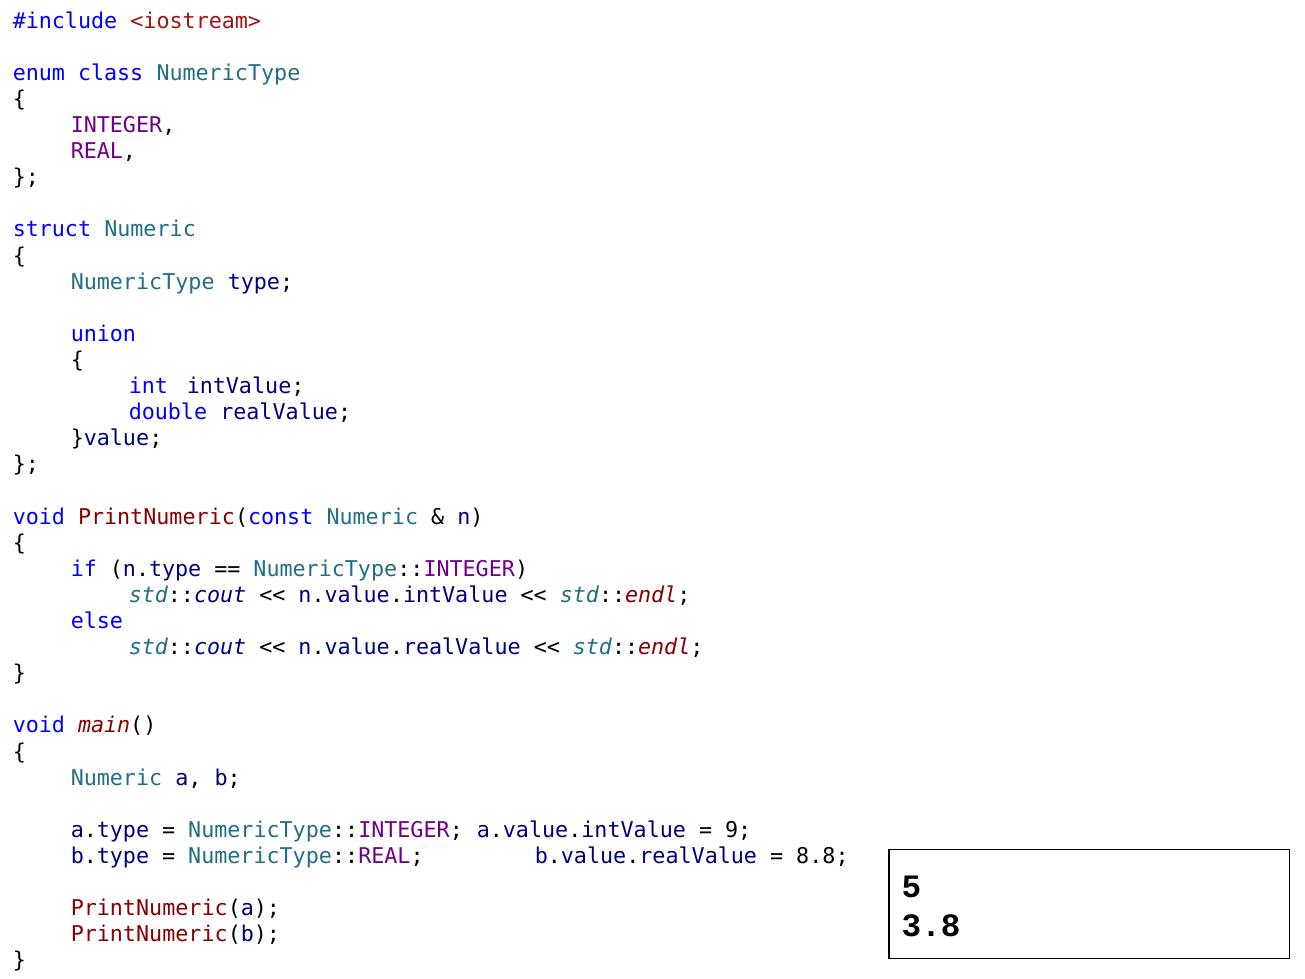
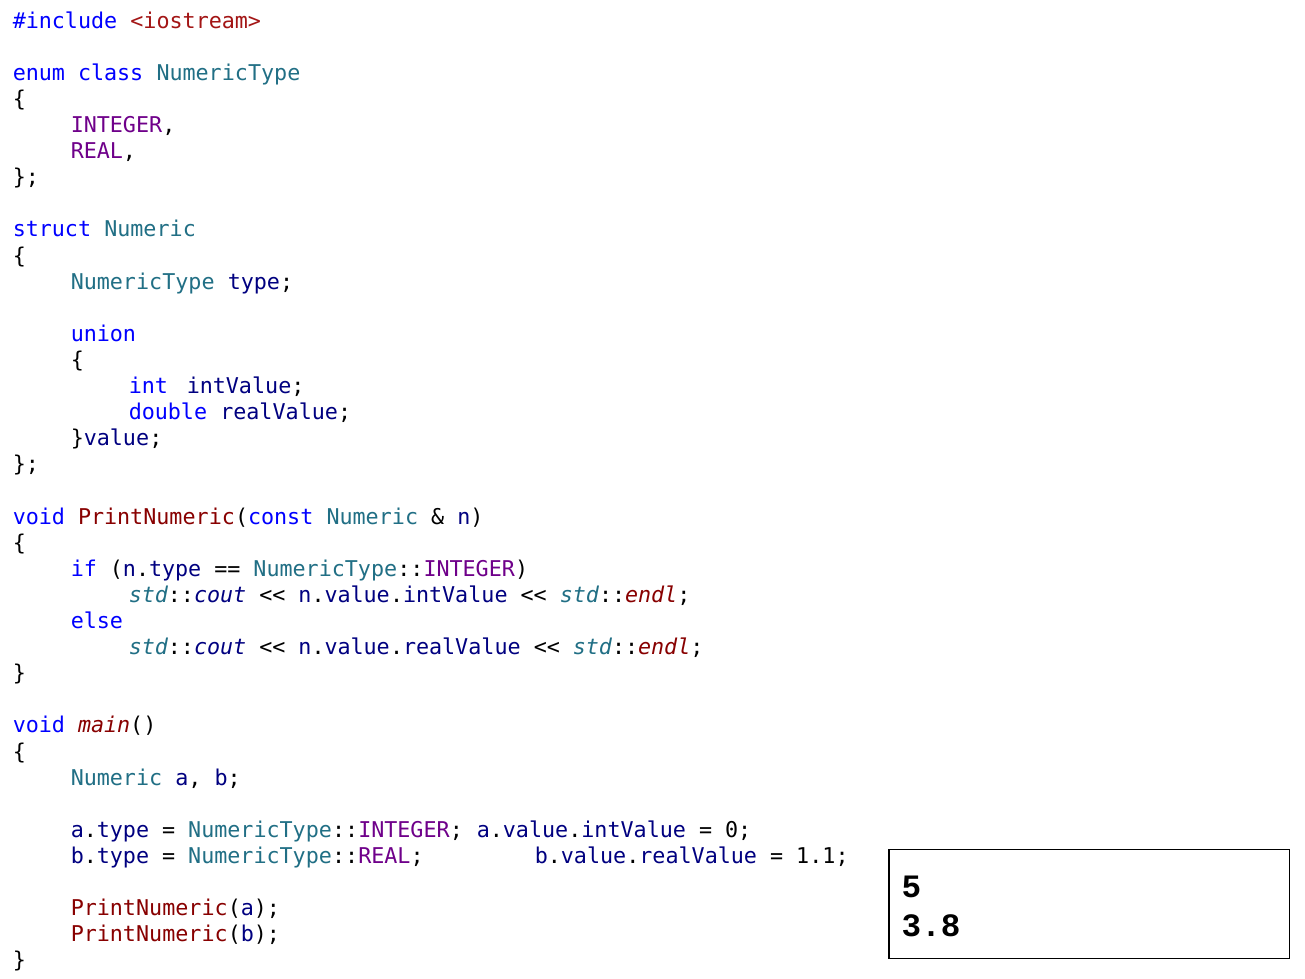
9: 9 -> 0 (738, 830)
8.8: 8.8 -> 1.1 (822, 856)
